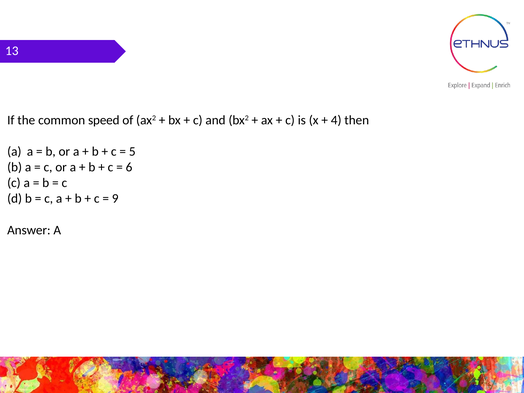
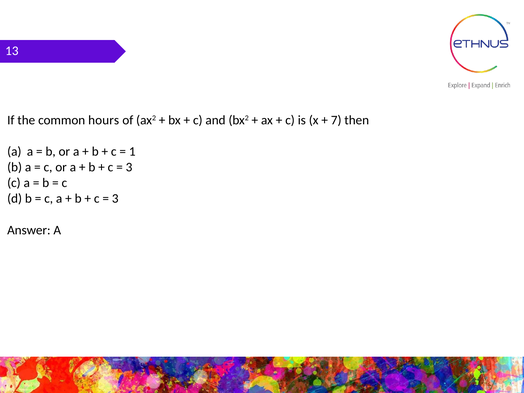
speed: speed -> hours (104, 120)
4: 4 -> 7 (336, 120)
5: 5 -> 1 (132, 151)
6: 6 -> 3 (129, 167)
9: 9 -> 3 (115, 199)
